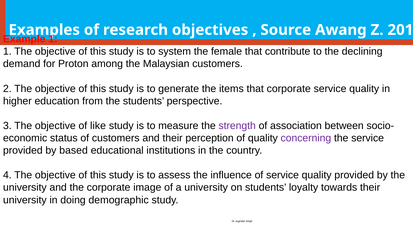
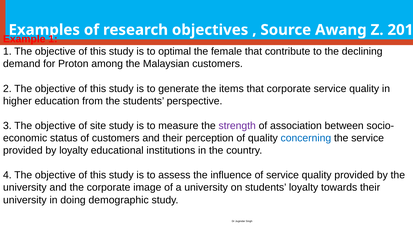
system: system -> optimal (175, 52)
like: like -> site (98, 126)
concerning colour: purple -> blue (306, 138)
by based: based -> loyalty (74, 151)
